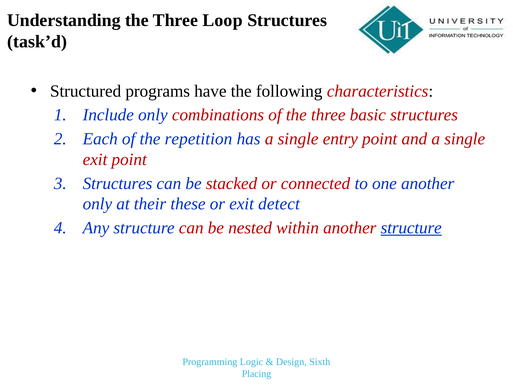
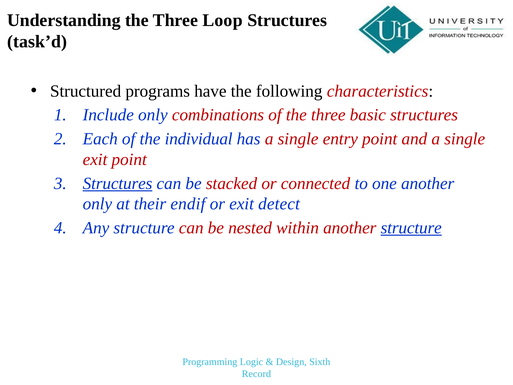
repetition: repetition -> individual (199, 139)
Structures underline: none -> present (118, 183)
these: these -> endif (188, 204)
Placing: Placing -> Record (256, 374)
